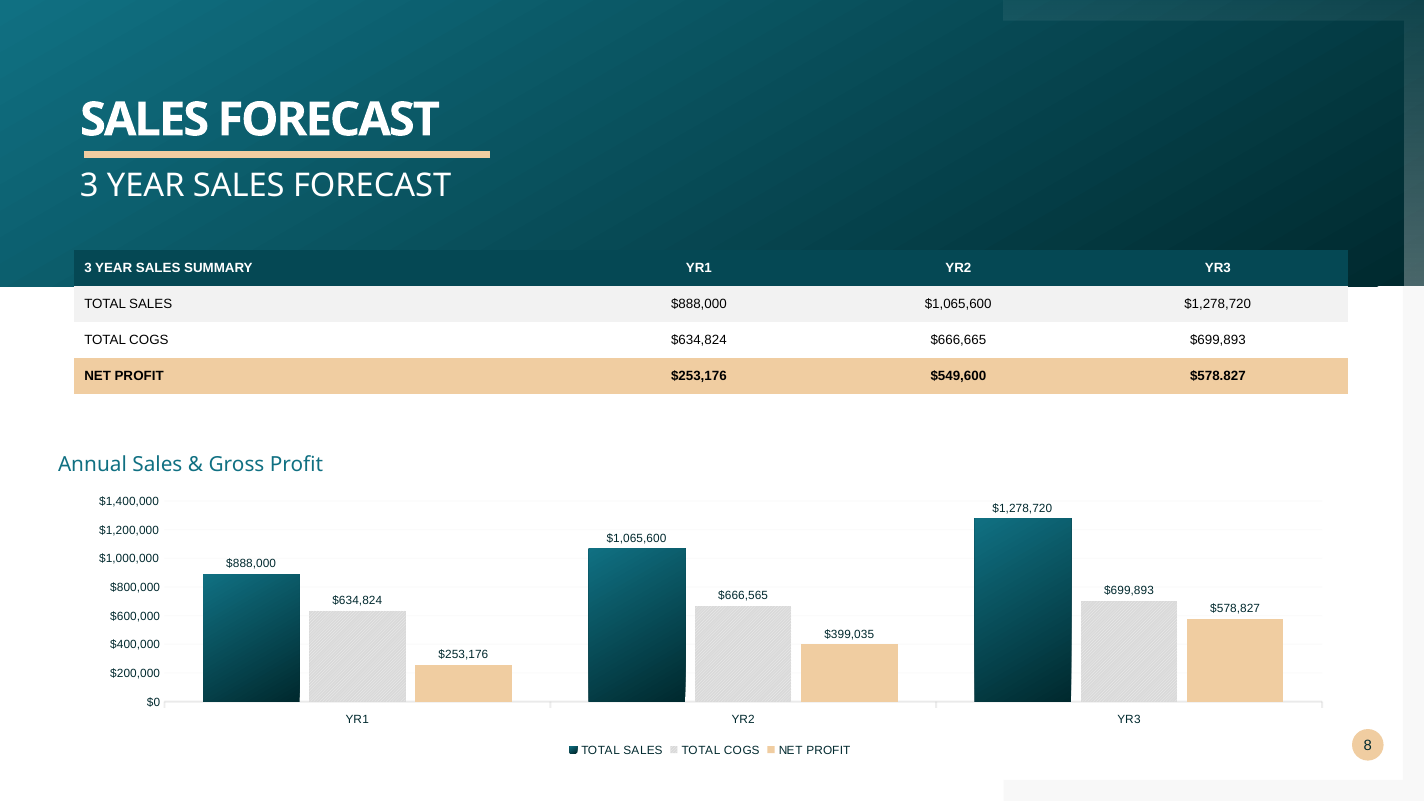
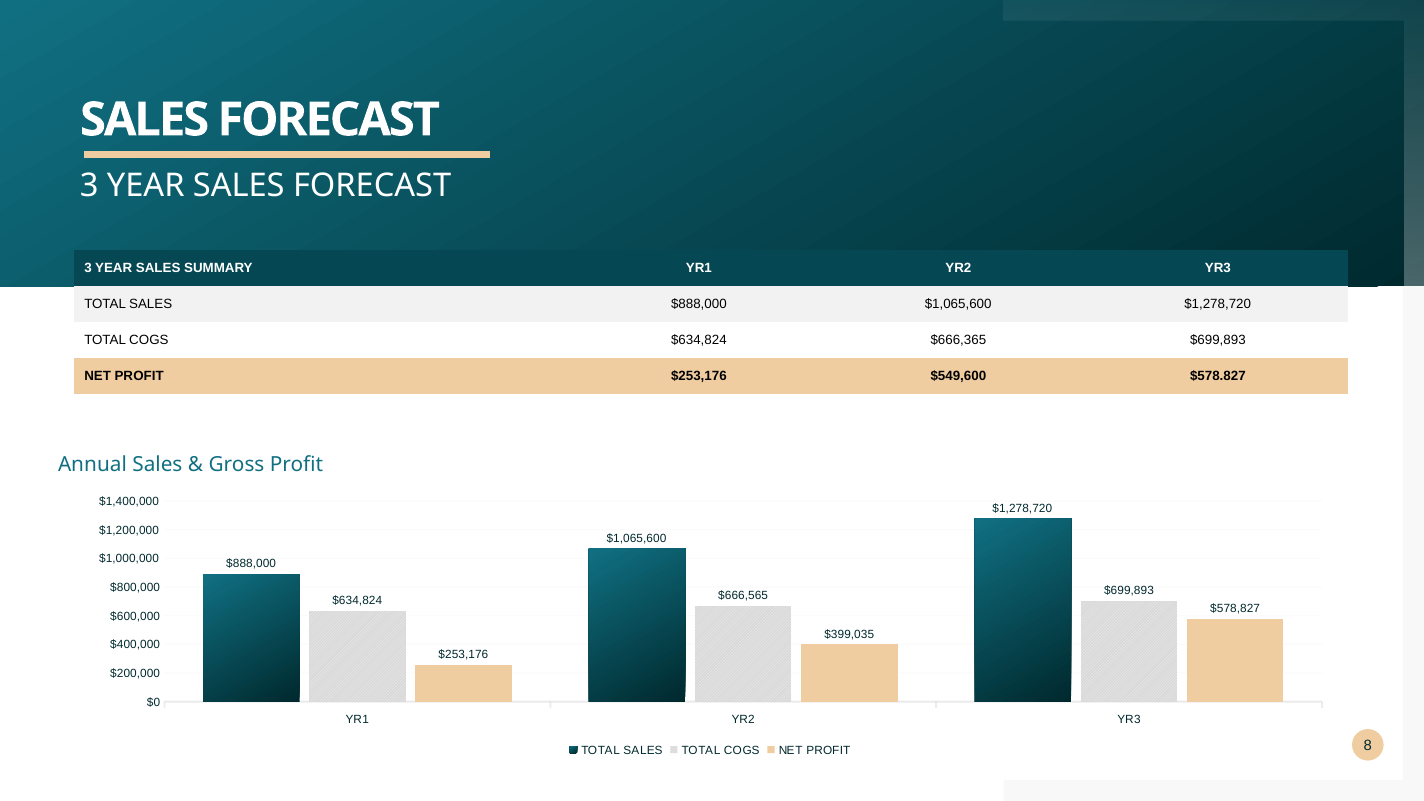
$666,665: $666,665 -> $666,365 (958, 340)
